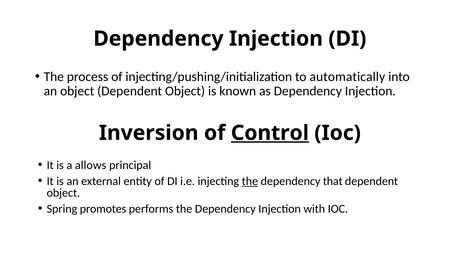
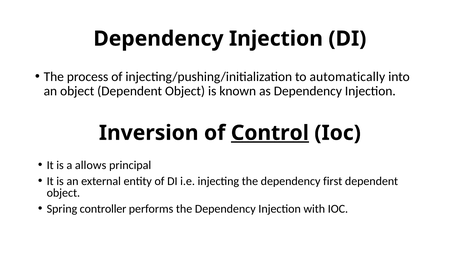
the underline: present -> none (250, 181)
that: that -> first (333, 181)
promotes: promotes -> controller (103, 209)
